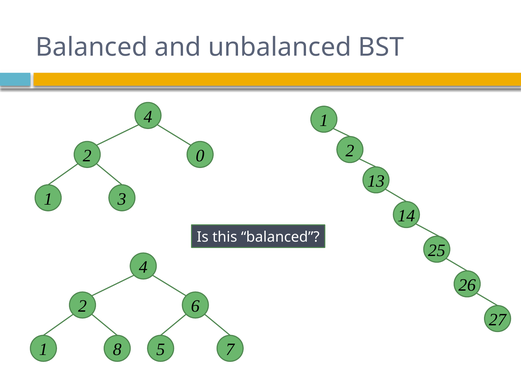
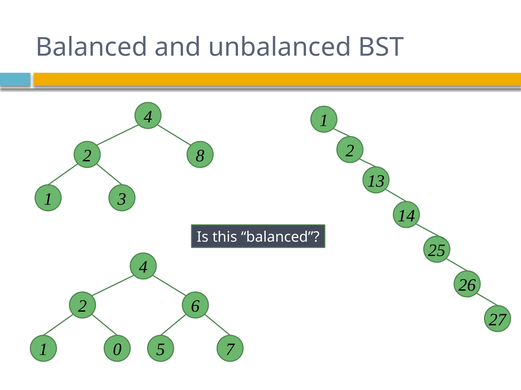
0: 0 -> 8 (200, 156)
8: 8 -> 0 (117, 350)
